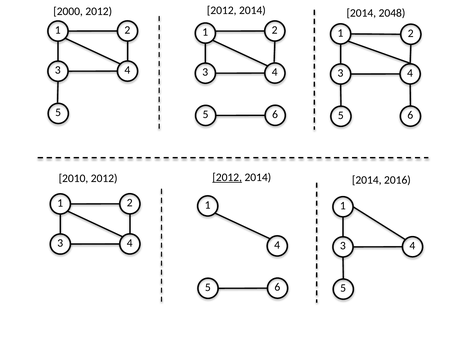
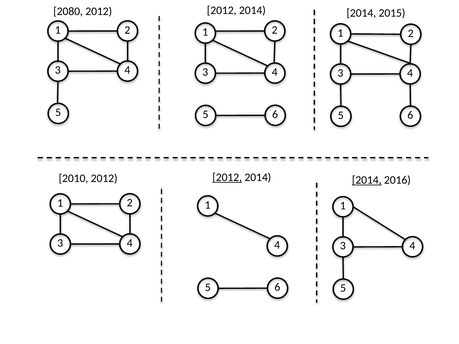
2000: 2000 -> 2080 (68, 11)
2048: 2048 -> 2015 (392, 13)
2014 underline: none -> present (367, 180)
